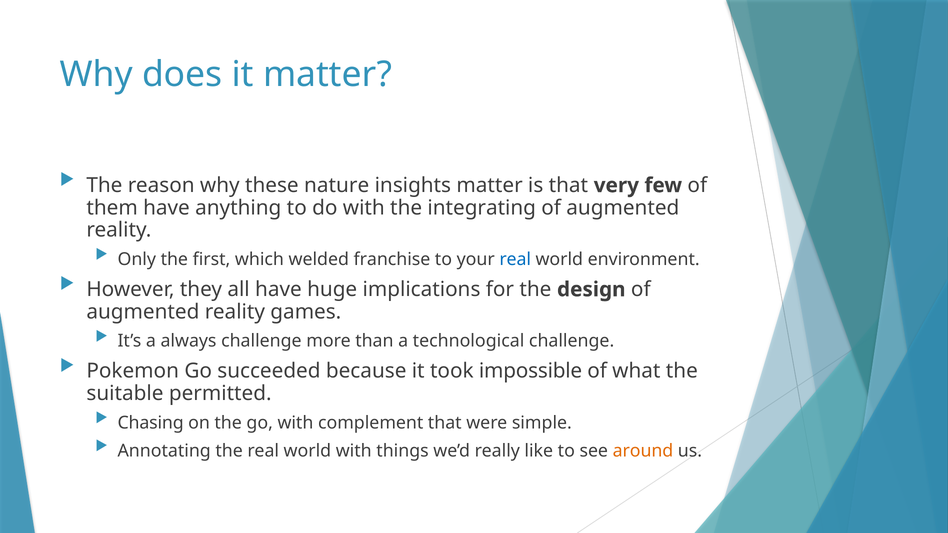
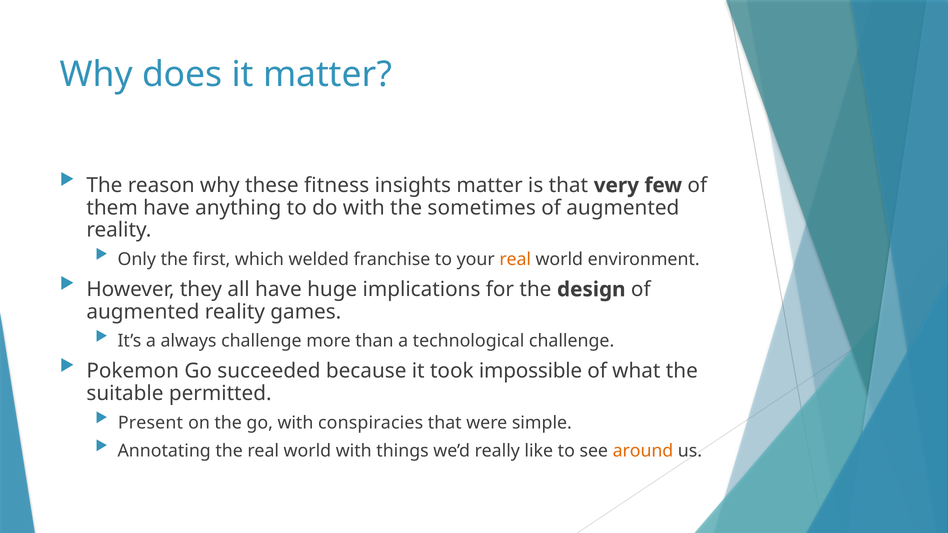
nature: nature -> fitness (337, 185)
integrating: integrating -> sometimes (482, 208)
real colour: blue -> orange (515, 260)
Chasing: Chasing -> Present (150, 423)
complement: complement -> conspiracies (371, 423)
